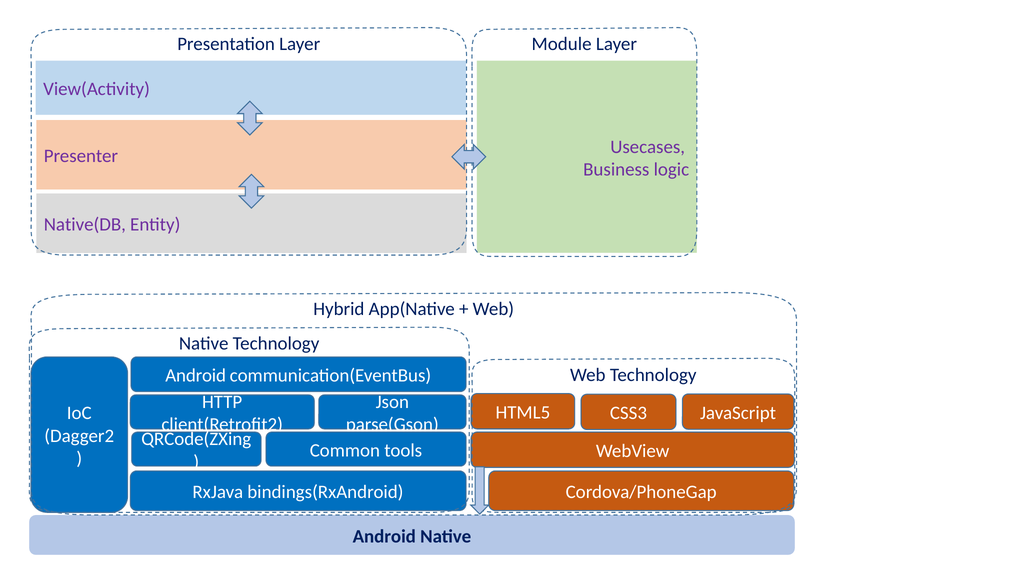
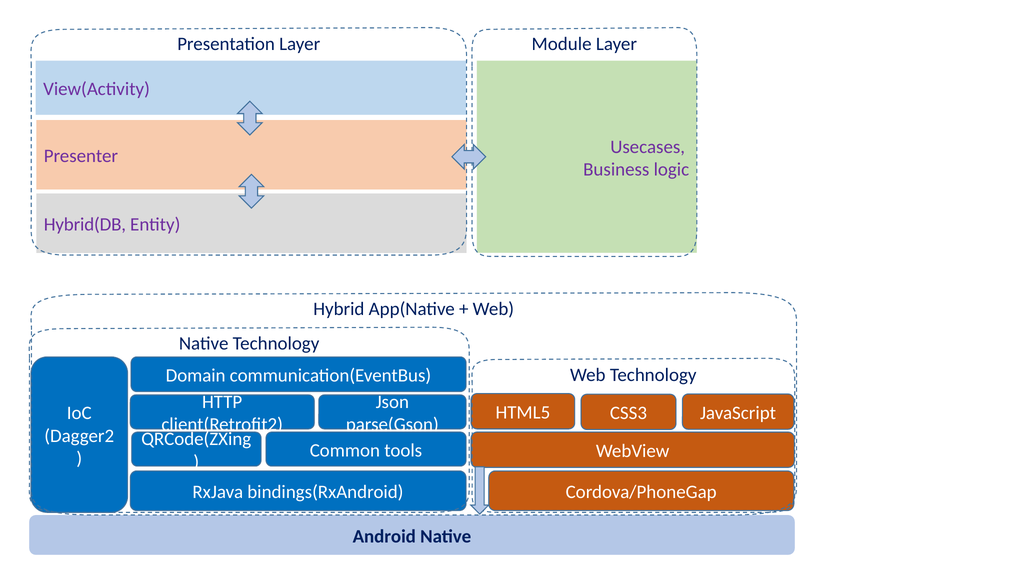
Native(DB: Native(DB -> Hybrid(DB (85, 224)
Android: Android -> Domain (196, 375)
